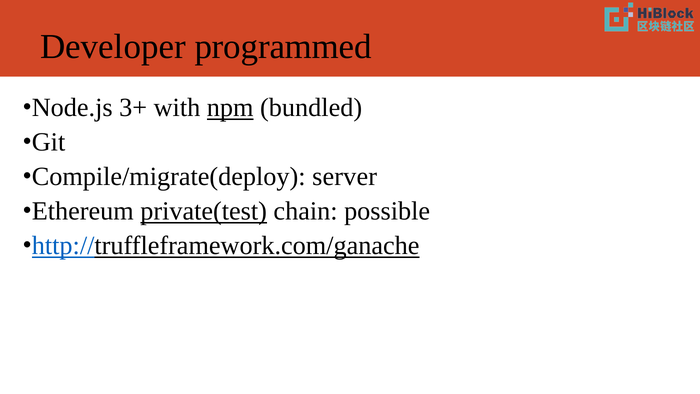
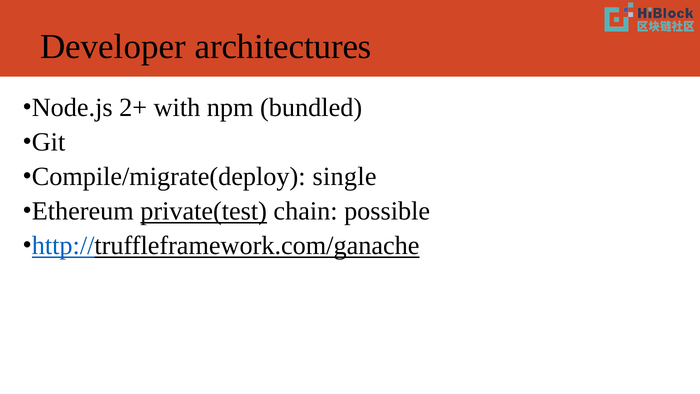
programmed: programmed -> architectures (283, 47)
3+: 3+ -> 2+ (133, 108)
npm underline: present -> none (230, 108)
server: server -> single (345, 177)
